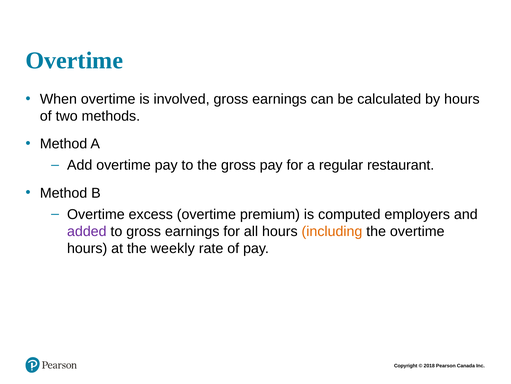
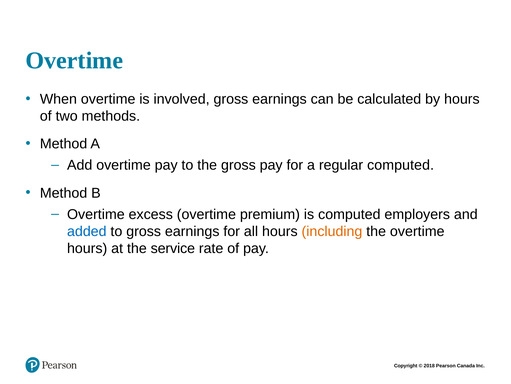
regular restaurant: restaurant -> computed (401, 165)
added colour: purple -> blue (87, 231)
weekly: weekly -> service (173, 248)
